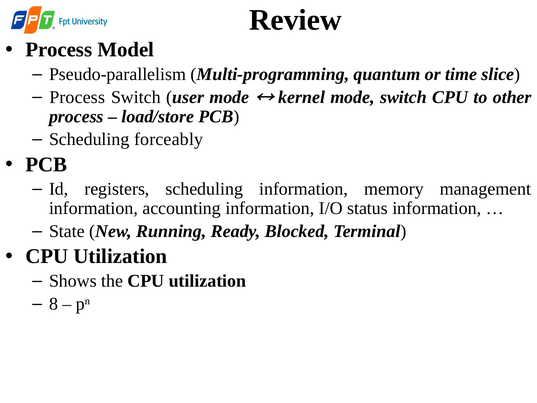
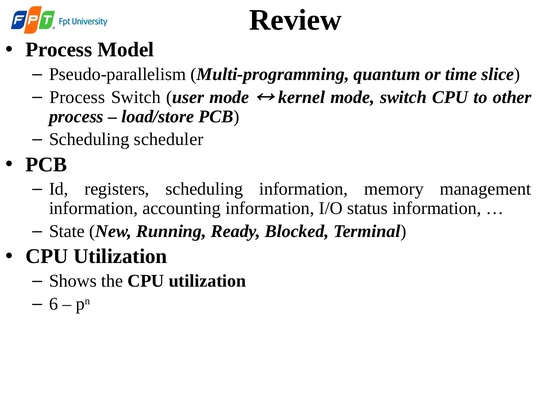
forceably: forceably -> scheduler (169, 139)
8: 8 -> 6 (53, 304)
